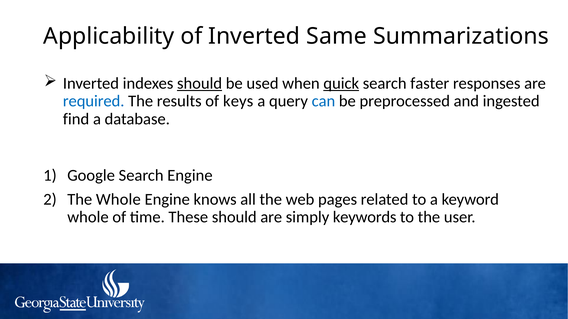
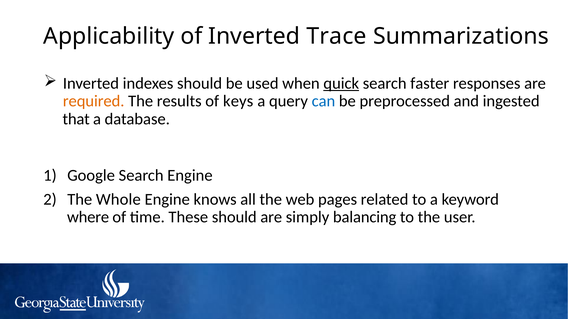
Same: Same -> Trace (337, 36)
should underline: present -> none (200, 83)
required colour: blue -> orange (94, 101)
find: find -> that (76, 119)
whole: whole -> where (88, 217)
keywords: keywords -> balancing (365, 217)
